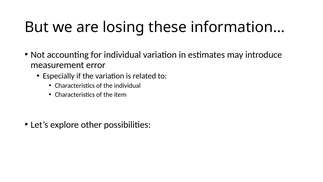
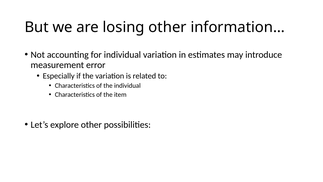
losing these: these -> other (168, 27)
